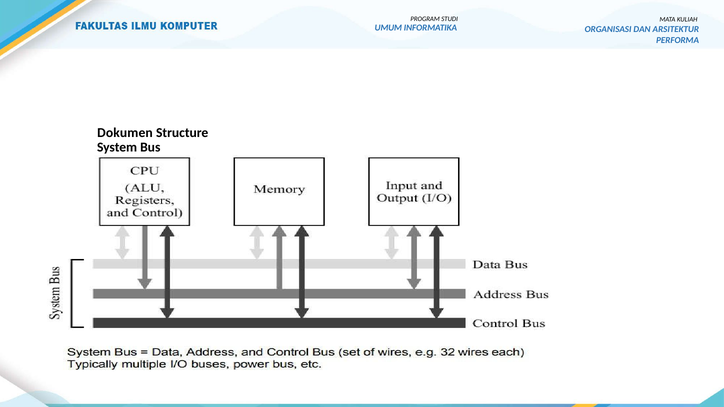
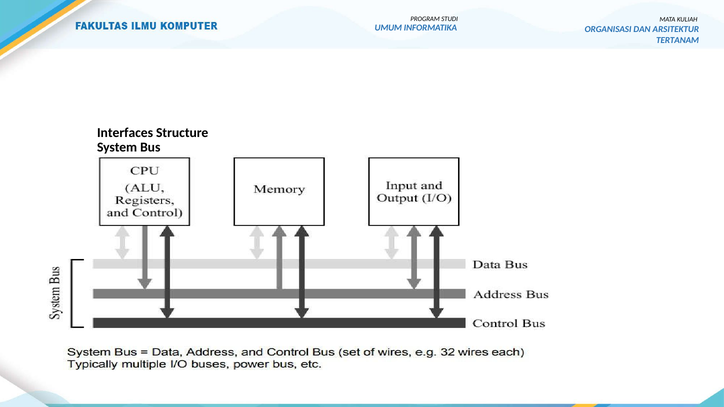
PERFORMA: PERFORMA -> TERTANAM (678, 40)
Dokumen: Dokumen -> Interfaces (125, 133)
